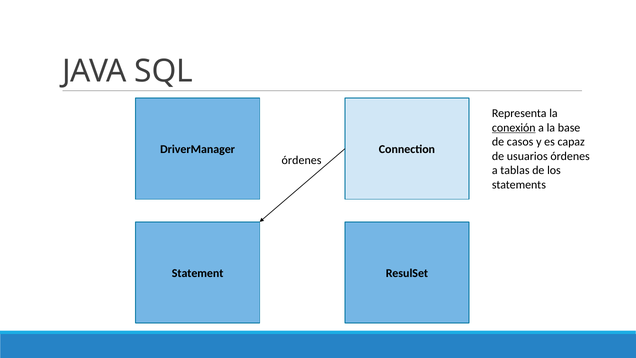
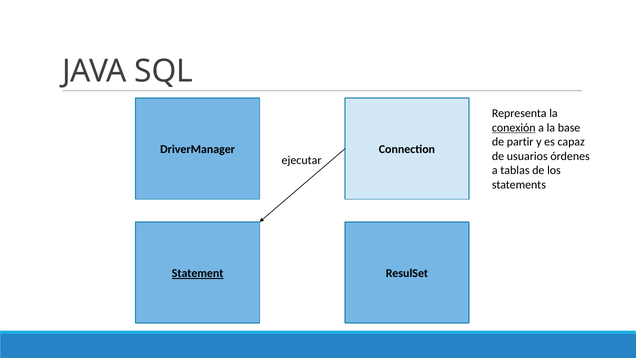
casos: casos -> partir (520, 142)
órdenes: órdenes -> ejecutar (302, 160)
Statement underline: none -> present (198, 273)
